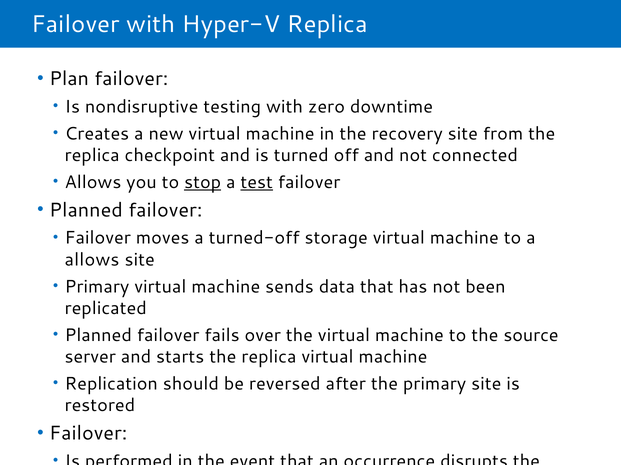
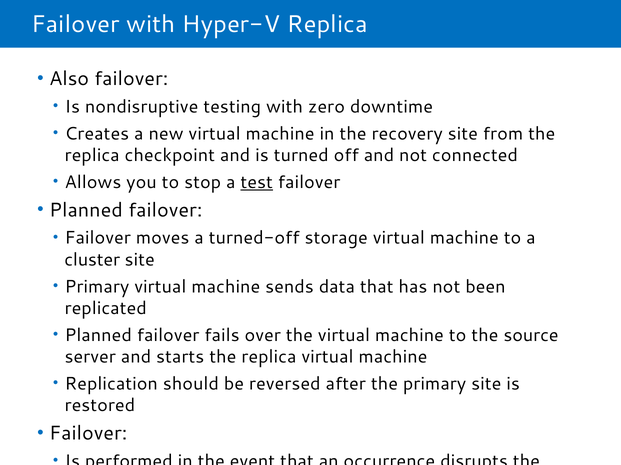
Plan: Plan -> Also (69, 79)
stop underline: present -> none (203, 182)
allows: allows -> cluster (92, 260)
